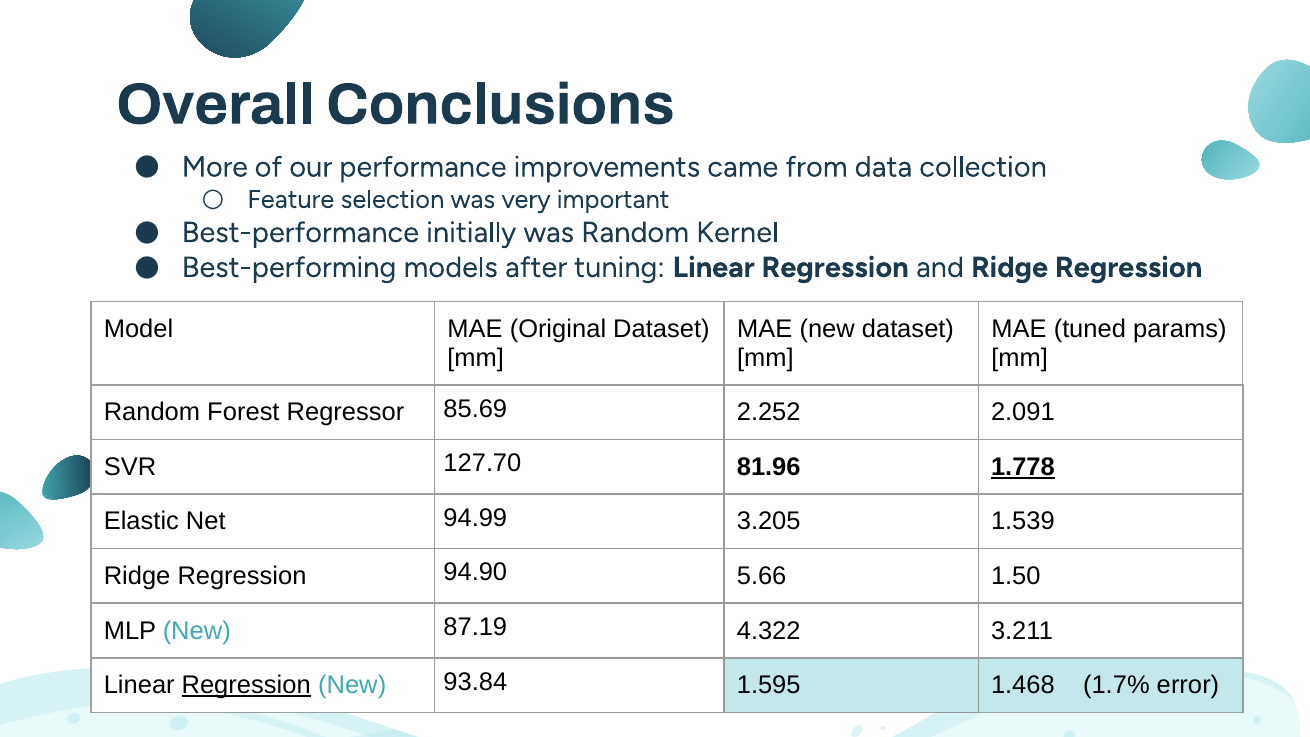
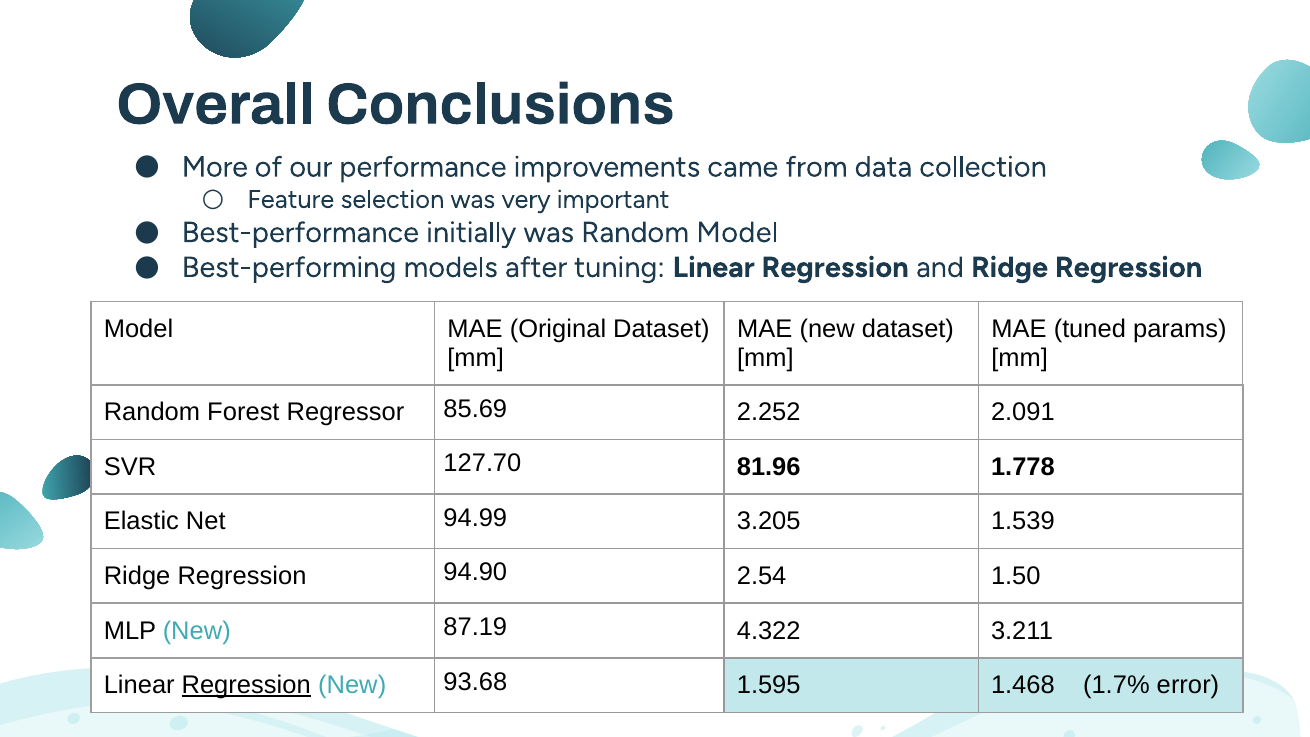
Random Kernel: Kernel -> Model (737, 232)
1.778 underline: present -> none (1023, 467)
5.66: 5.66 -> 2.54 (762, 576)
93.84: 93.84 -> 93.68 (475, 682)
